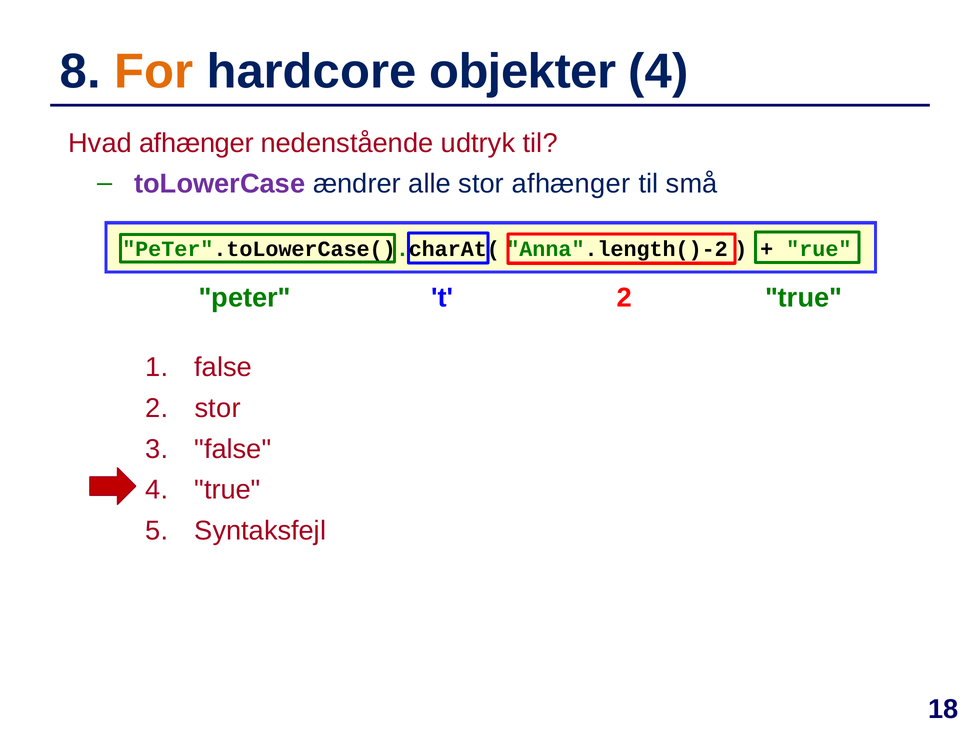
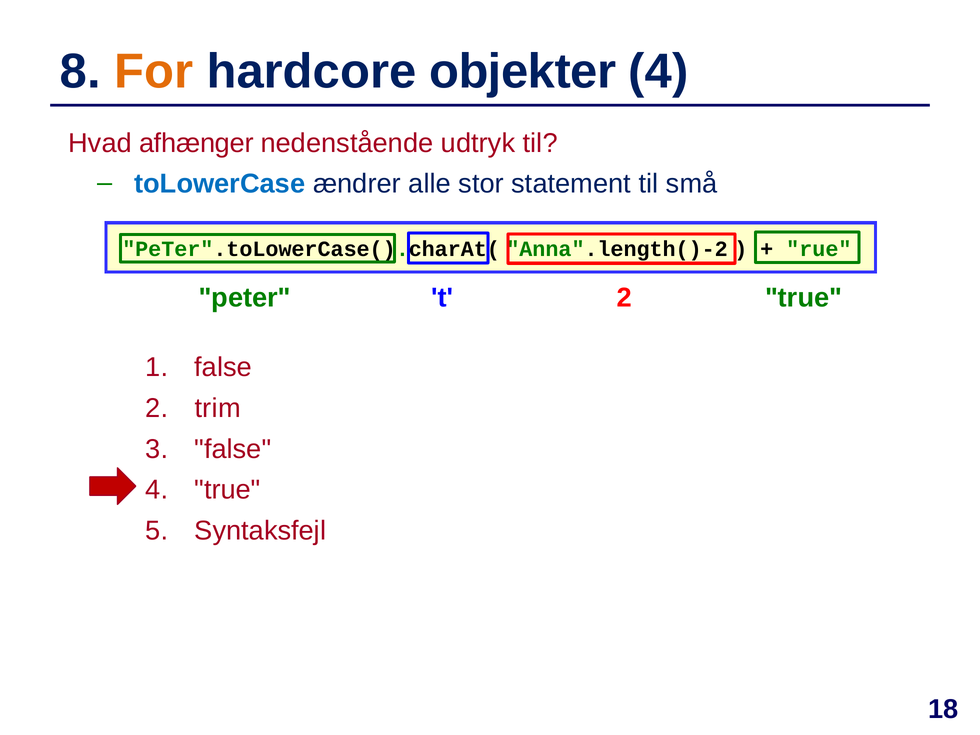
toLowerCase colour: purple -> blue (220, 184)
stor afhænger: afhænger -> statement (571, 184)
2 stor: stor -> trim (218, 408)
